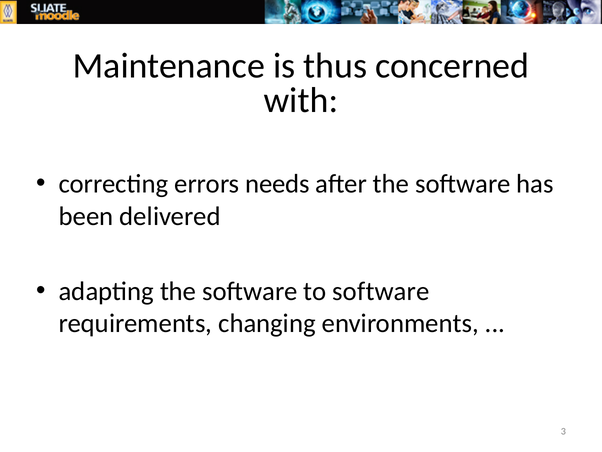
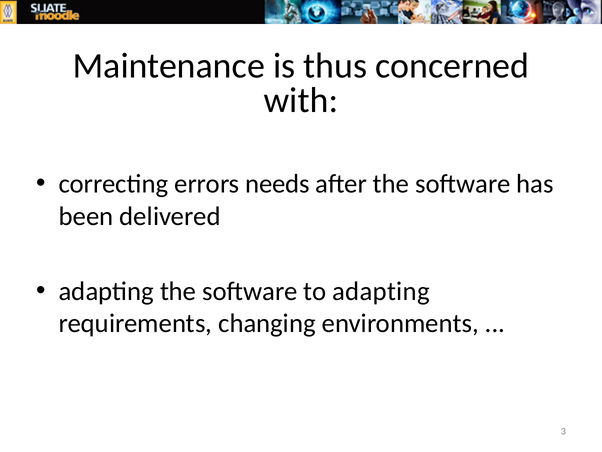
to software: software -> adapting (381, 291)
